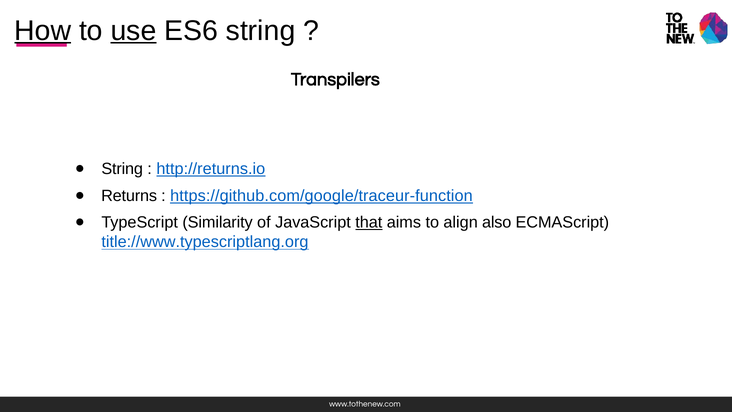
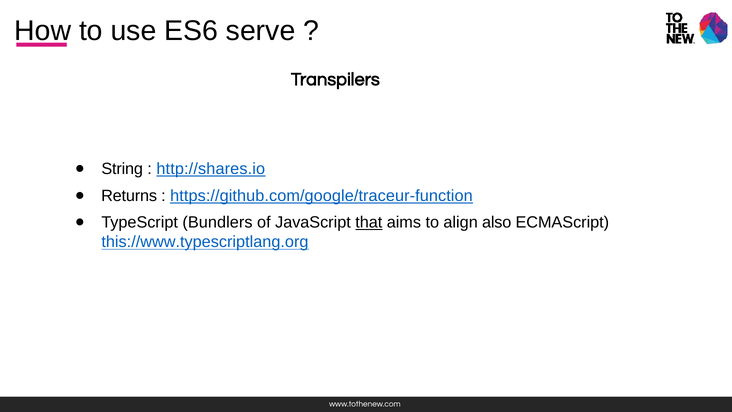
How underline: present -> none (43, 31)
use underline: present -> none (134, 31)
ES6 string: string -> serve (261, 31)
http://returns.io: http://returns.io -> http://shares.io (211, 169)
Similarity: Similarity -> Bundlers (217, 222)
title://www.typescriptlang.org: title://www.typescriptlang.org -> this://www.typescriptlang.org (205, 242)
